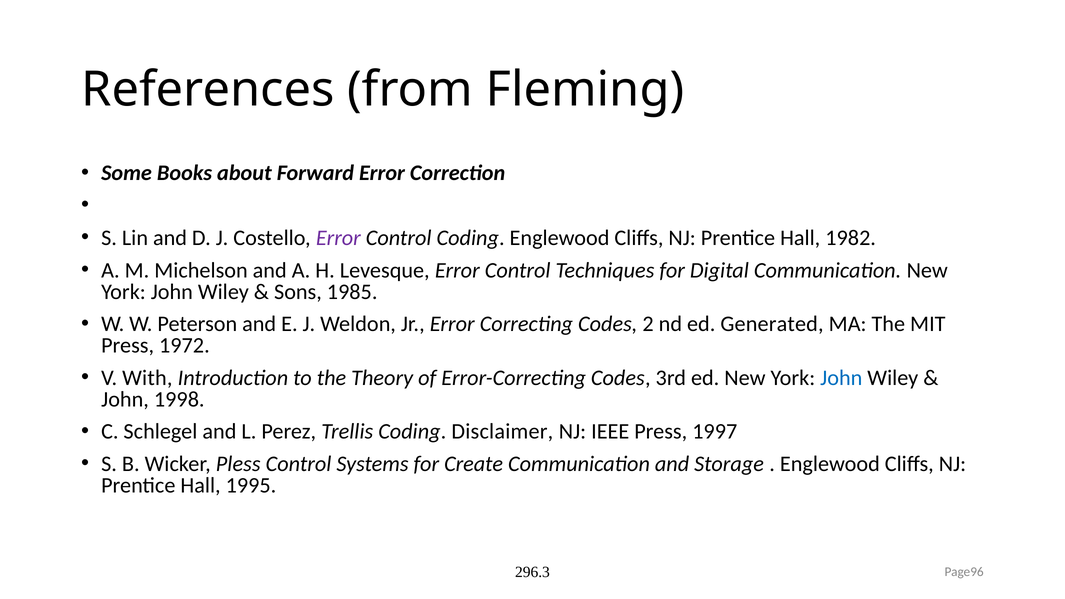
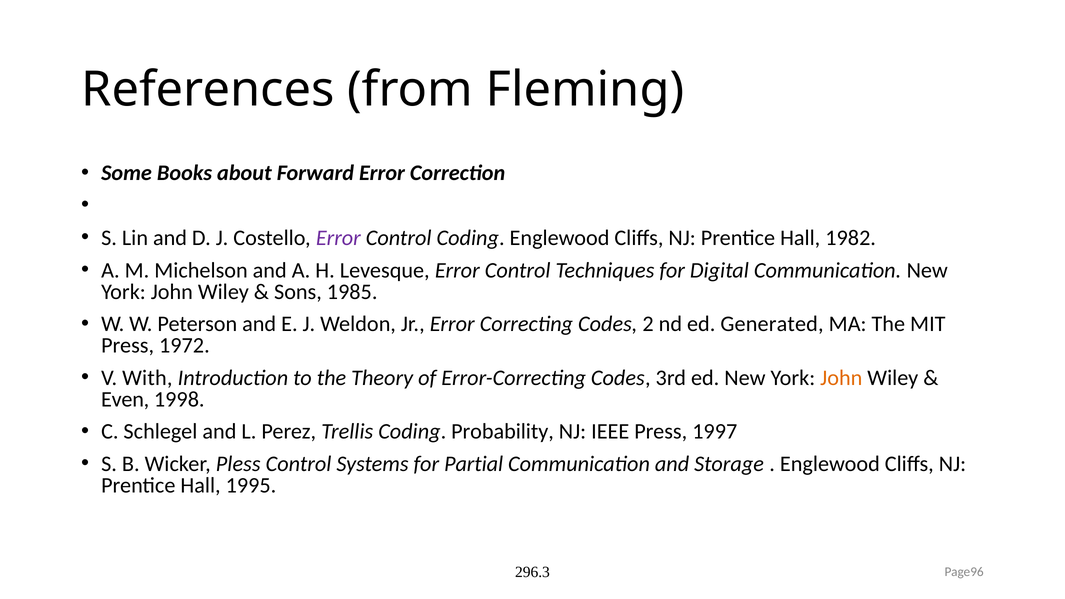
John colour: blue -> orange (841, 378)
John: John -> Even (125, 399)
Disclaimer: Disclaimer -> Probability (502, 432)
Create: Create -> Partial (474, 464)
